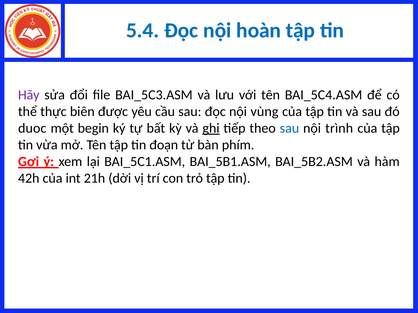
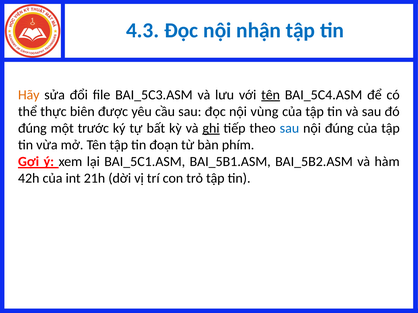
5.4: 5.4 -> 4.3 (143, 30)
hoàn: hoàn -> nhận (259, 30)
Hãy colour: purple -> orange (29, 95)
tên underline: none -> present (271, 95)
duoc: duoc -> đúng (32, 128)
begin: begin -> trước (93, 128)
nội trình: trình -> đúng (339, 128)
